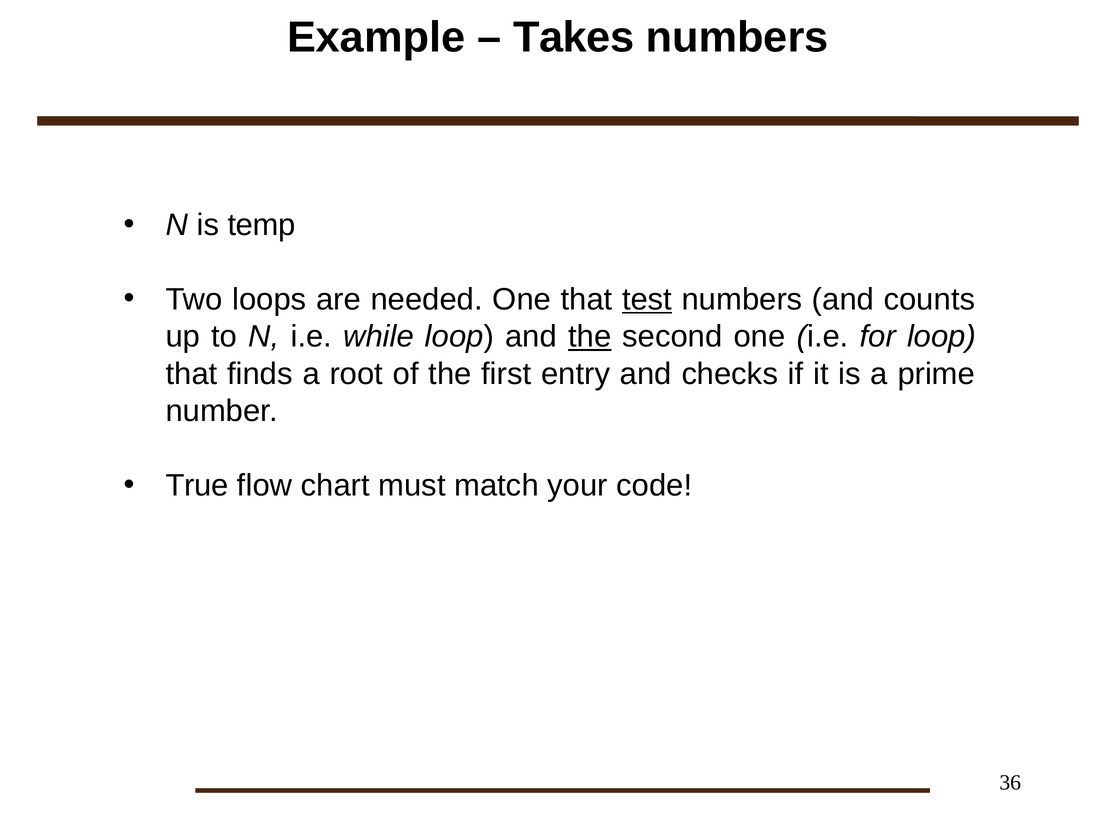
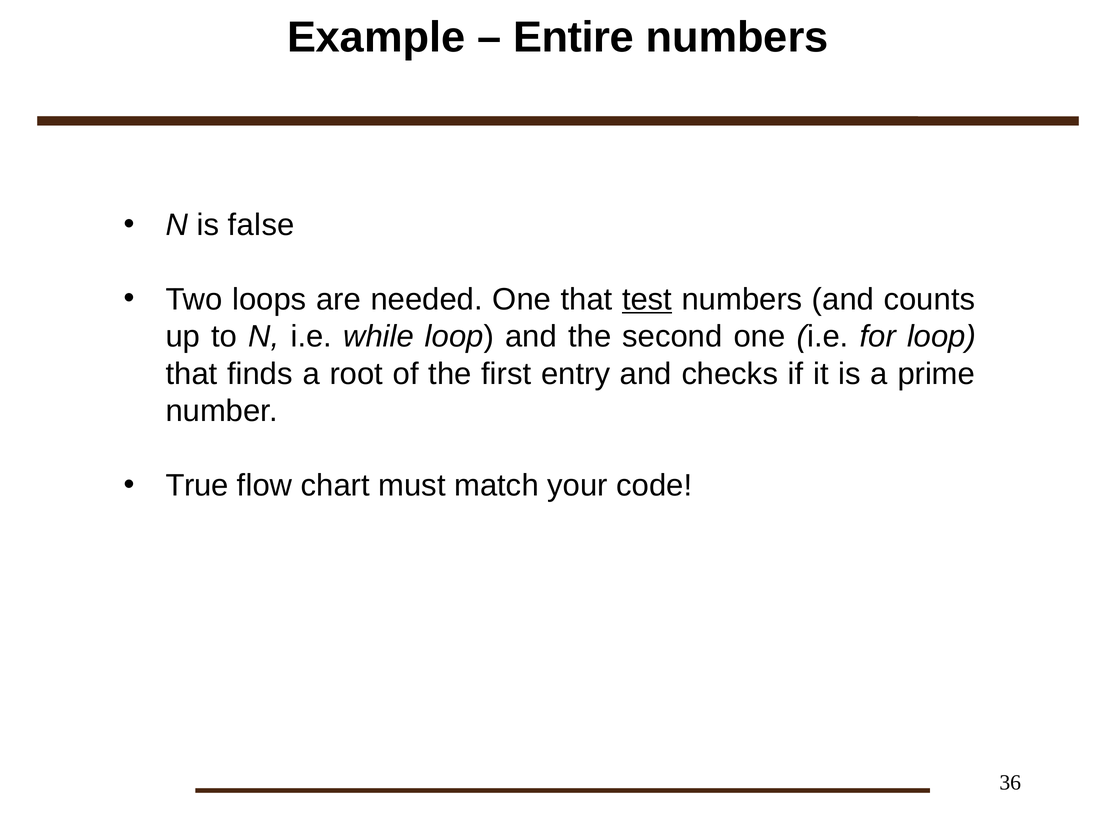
Takes: Takes -> Entire (574, 37)
temp: temp -> false (261, 225)
the underline: present -> none (590, 337)
